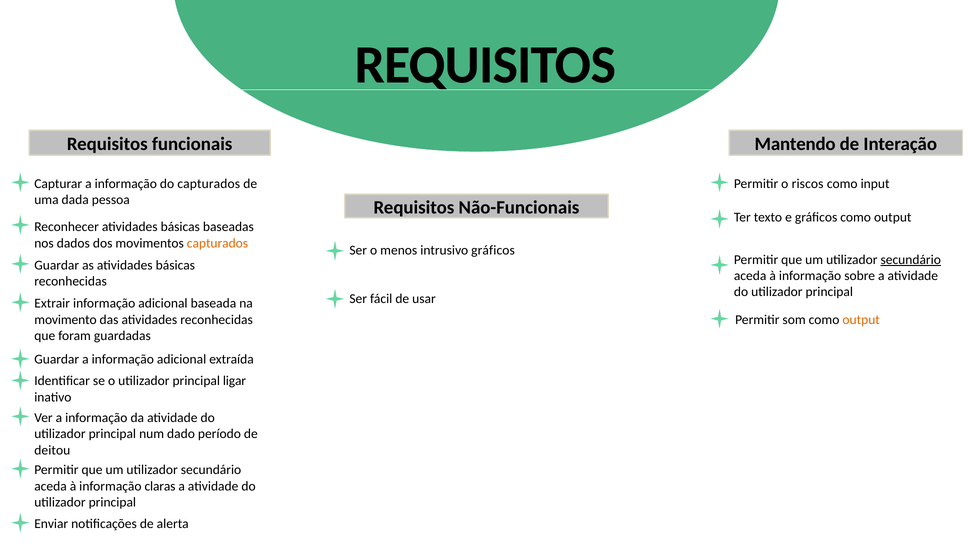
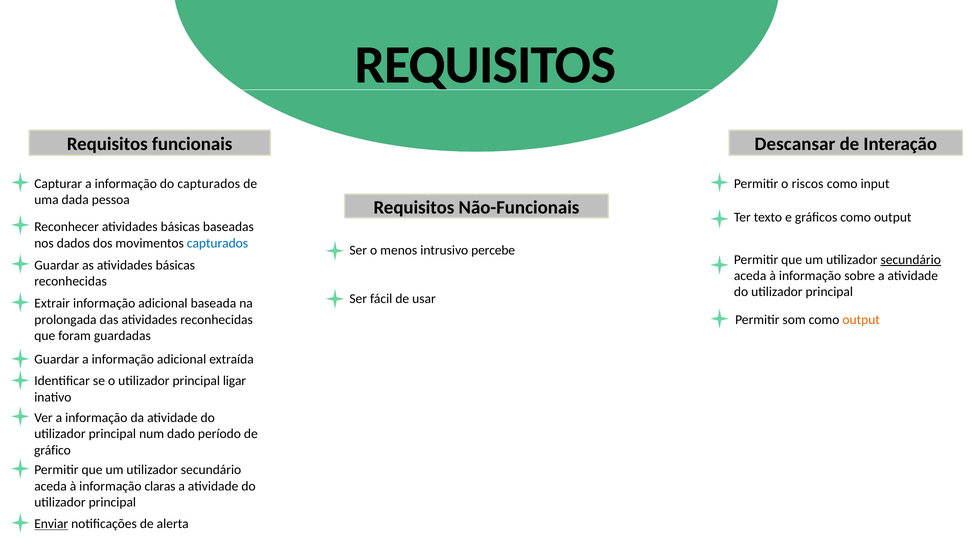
Mantendo: Mantendo -> Descansar (795, 144)
capturados colour: orange -> blue (217, 243)
intrusivo gráficos: gráficos -> percebe (493, 250)
movimento: movimento -> prolongada (65, 320)
deitou: deitou -> gráfico (52, 450)
Enviar underline: none -> present (51, 524)
